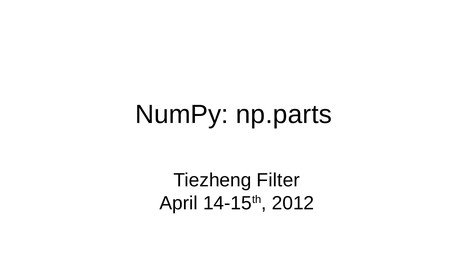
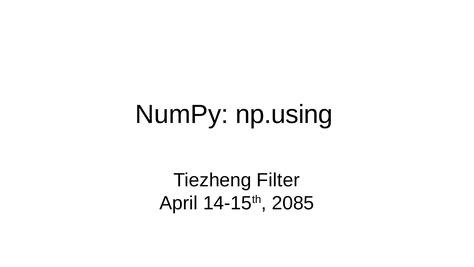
np.parts: np.parts -> np.using (284, 114)
2012: 2012 -> 2085 (293, 203)
